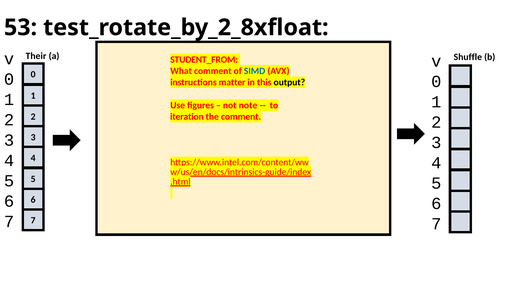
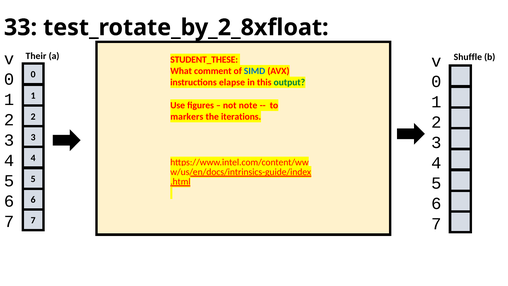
53: 53 -> 33 (21, 27)
STUDENT_FROM: STUDENT_FROM -> STUDENT_THESE (204, 59)
matter: matter -> elapse (232, 82)
output colour: black -> green (289, 82)
iteration: iteration -> markers (187, 117)
the comment: comment -> iterations (241, 117)
